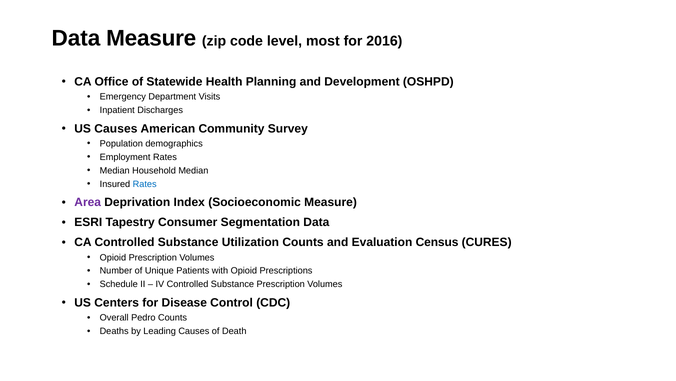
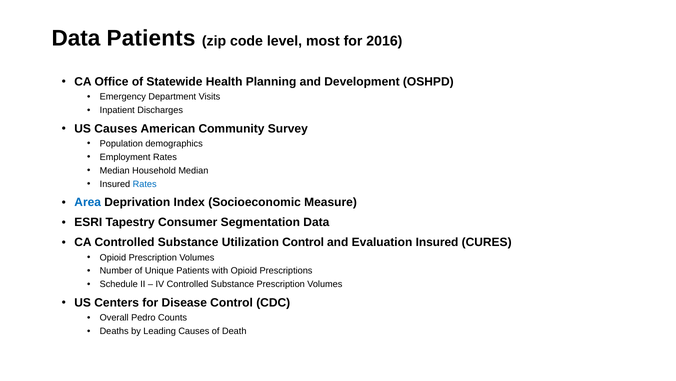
Data Measure: Measure -> Patients (151, 38)
Area colour: purple -> blue (88, 202)
Utilization Counts: Counts -> Control (303, 242)
Evaluation Census: Census -> Insured (437, 242)
